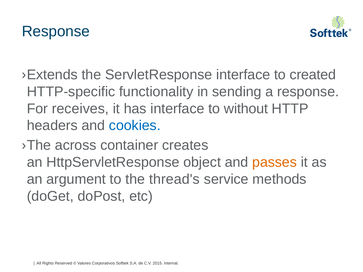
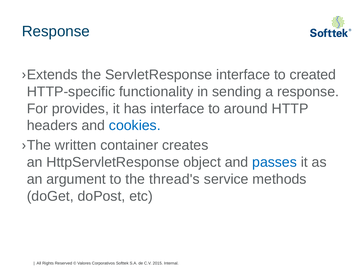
receives: receives -> provides (80, 109)
without: without -> around (246, 109)
across: across -> written (76, 145)
passes colour: orange -> blue (275, 162)
